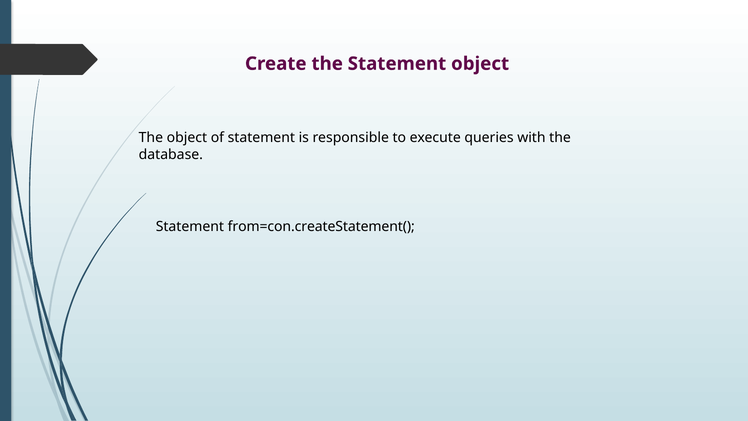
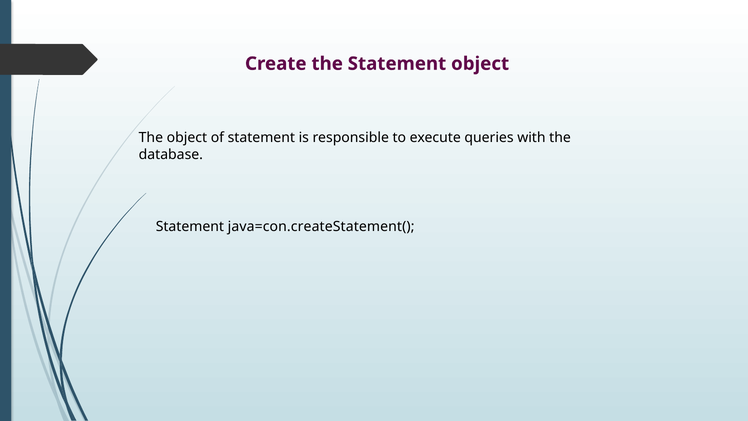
from=con.createStatement(: from=con.createStatement( -> java=con.createStatement( (321, 226)
